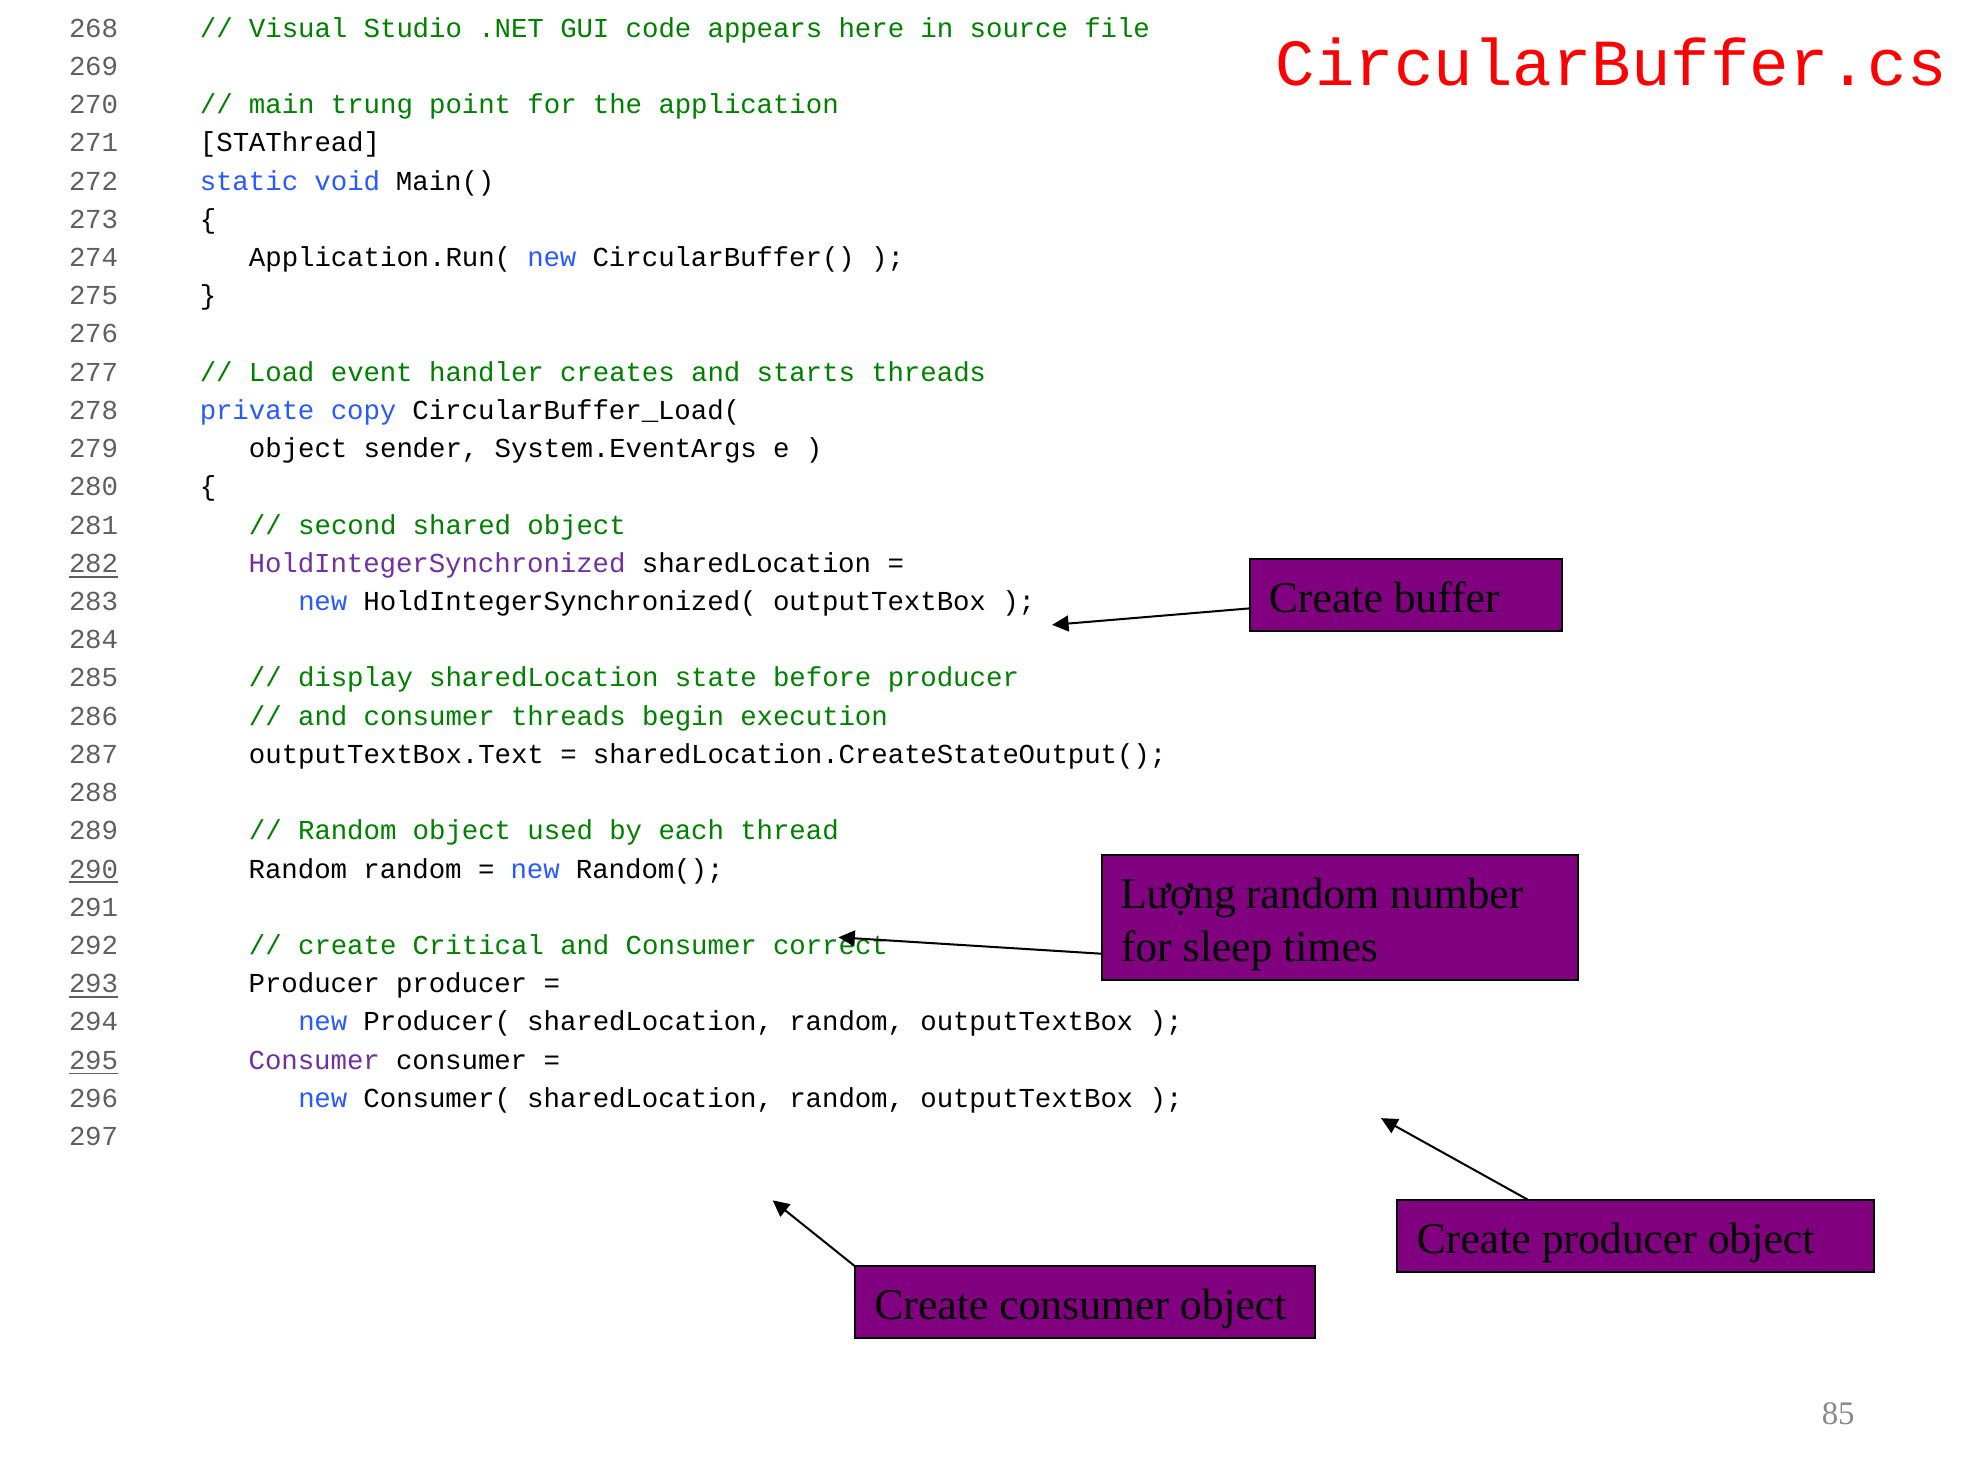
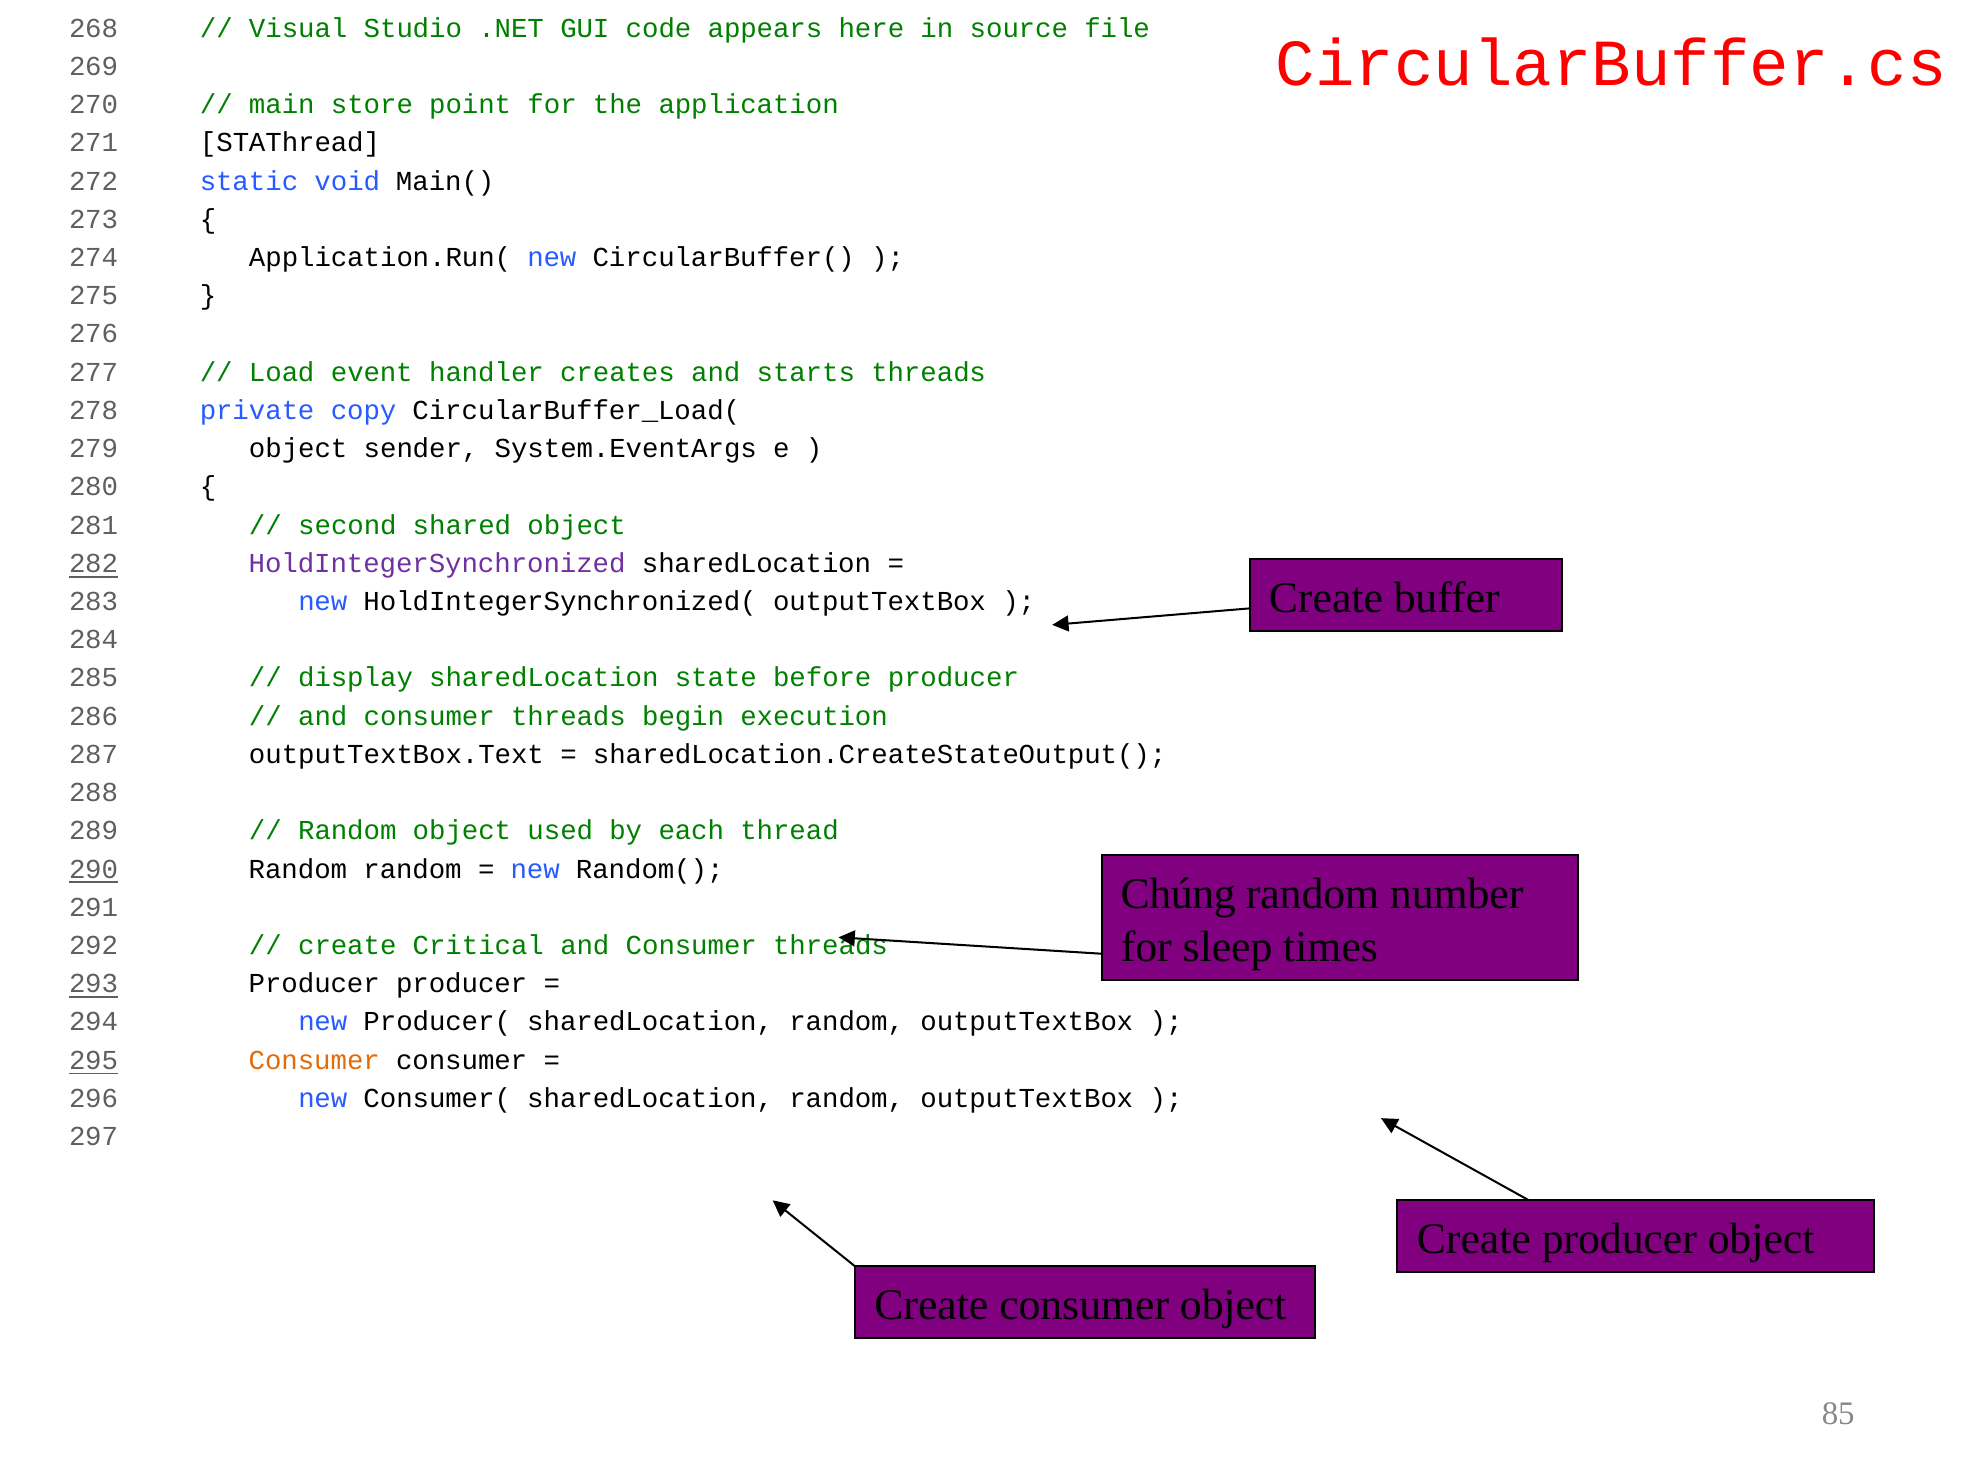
trung: trung -> store (372, 105)
Lượng: Lượng -> Chúng (1178, 894)
correct: correct -> threads (830, 945)
Consumer colour: purple -> orange (314, 1060)
